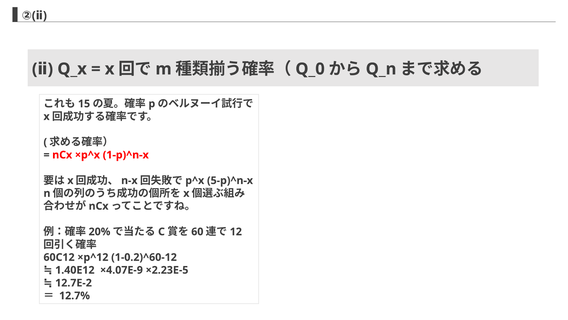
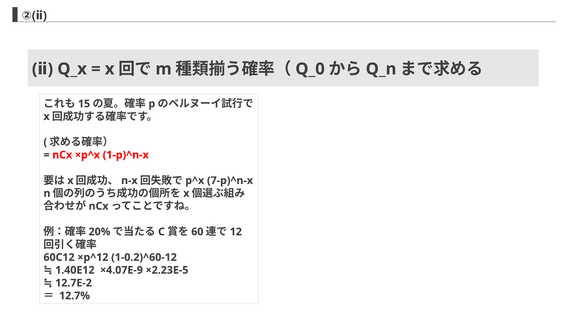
5-p)^n-x: 5-p)^n-x -> 7-p)^n-x (230, 180)
